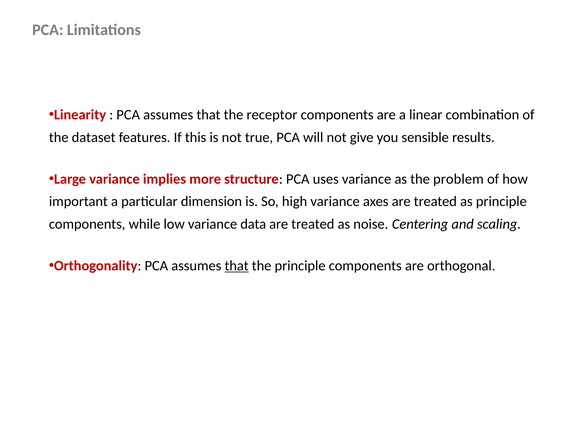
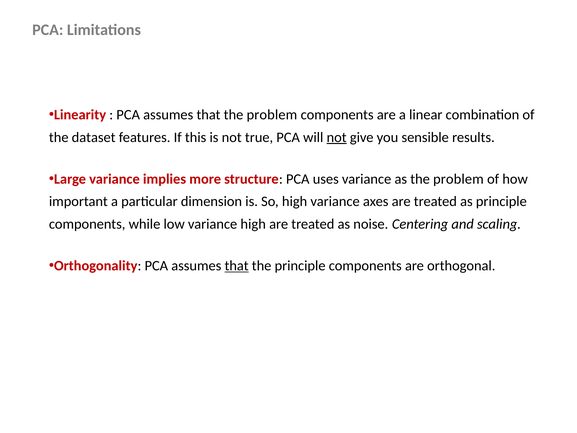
that the receptor: receptor -> problem (272, 115)
not underline: none -> present (337, 137)
variance data: data -> high (253, 224)
